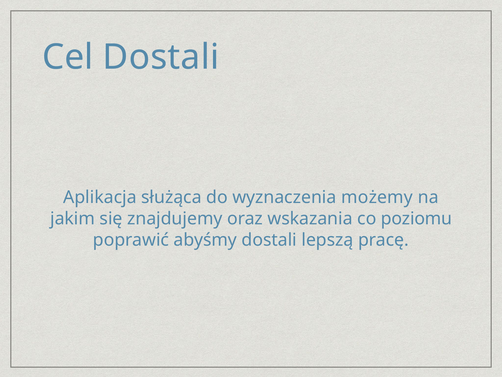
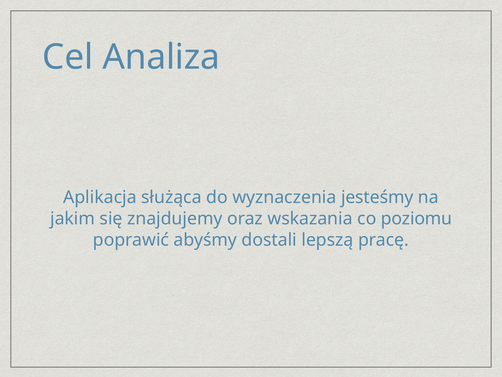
Cel Dostali: Dostali -> Analiza (161, 57)
możemy: możemy -> jesteśmy (377, 197)
